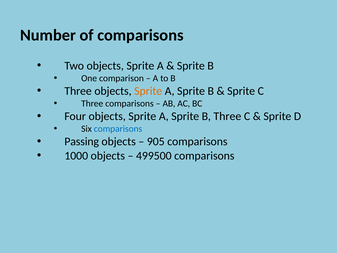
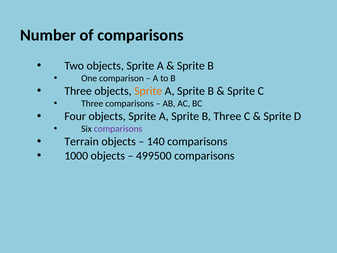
comparisons colour: blue -> purple (118, 129)
Passing: Passing -> Terrain (82, 141)
905: 905 -> 140 (156, 141)
